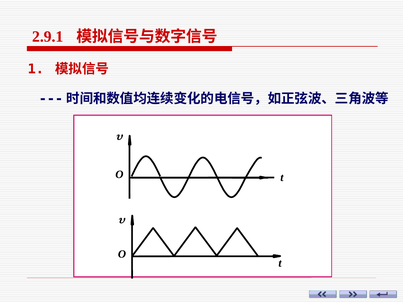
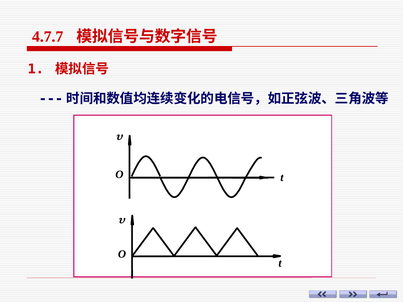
2.9.1: 2.9.1 -> 4.7.7 (48, 37)
